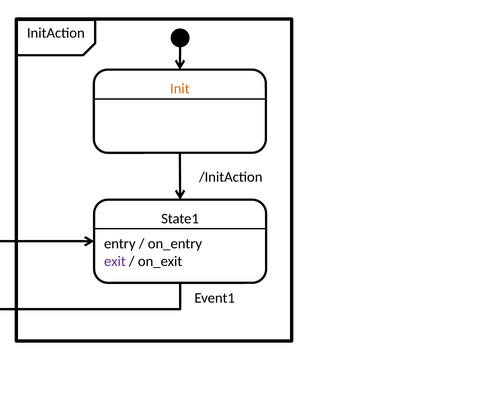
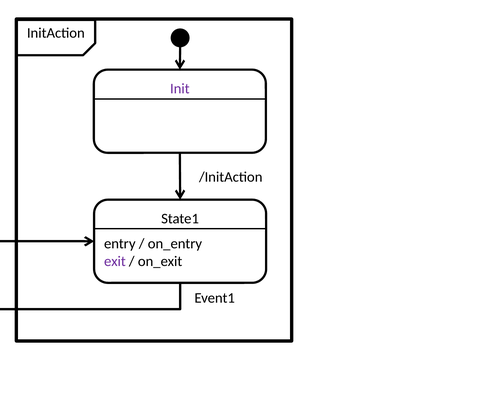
Init colour: orange -> purple (180, 89)
